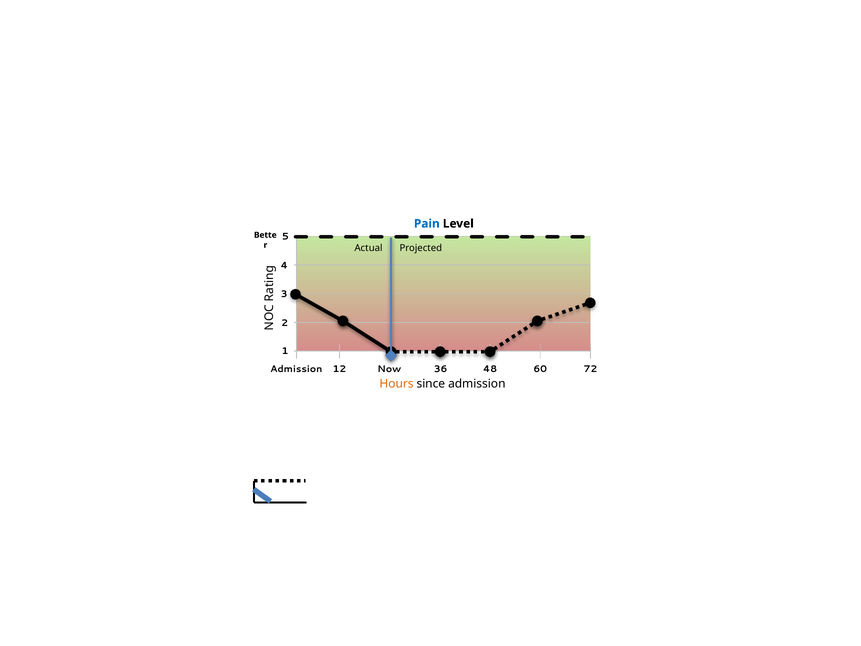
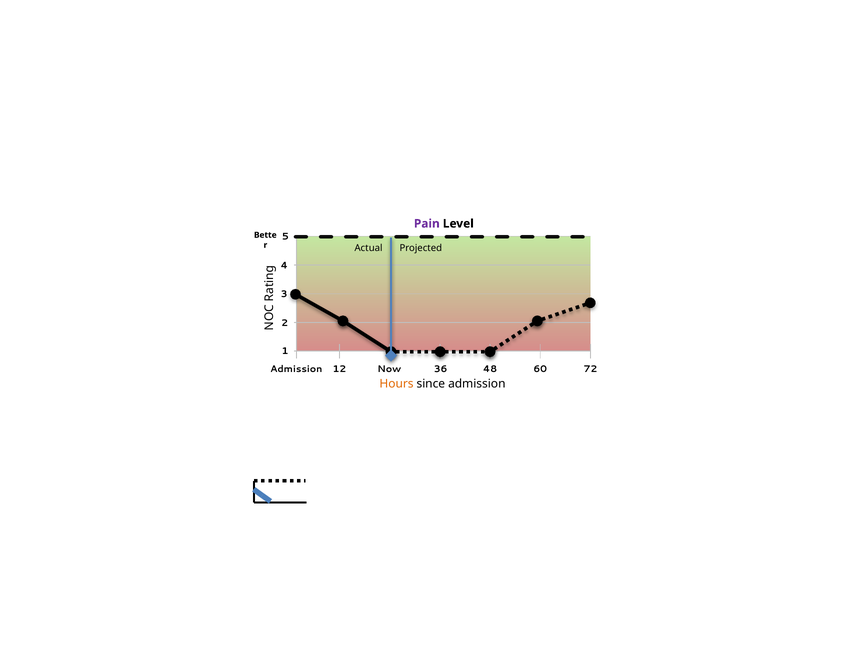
Pain colour: blue -> purple (427, 224)
